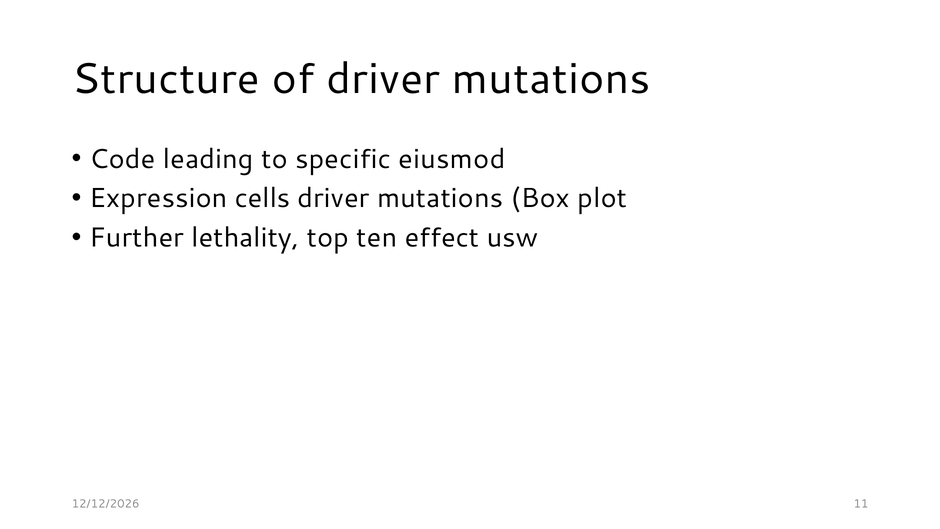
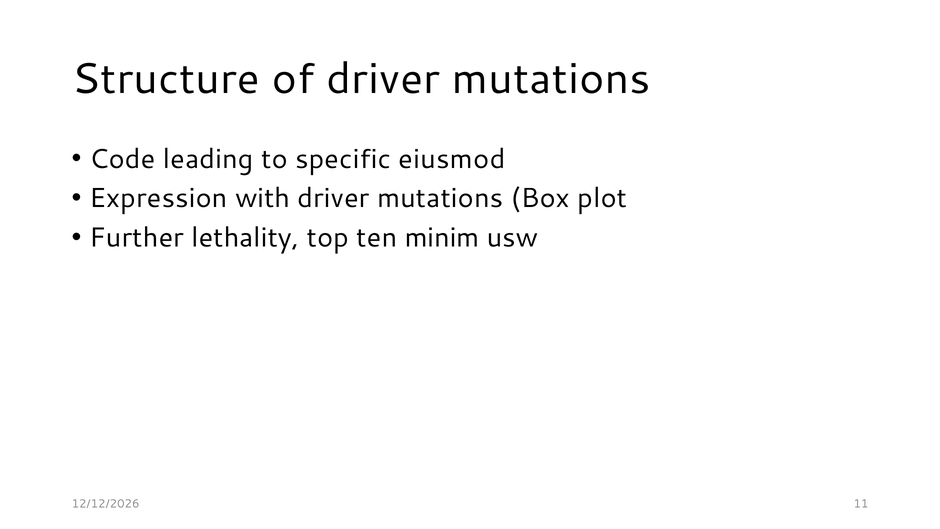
cells: cells -> with (263, 198)
effect: effect -> minim (442, 238)
